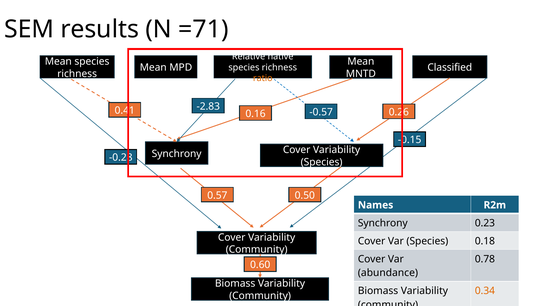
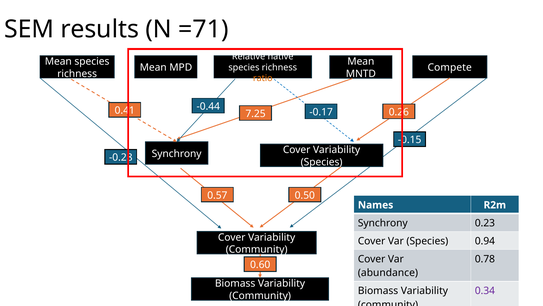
Classified: Classified -> Compete (450, 67)
-2.83: -2.83 -> -0.44 (208, 106)
-0.57: -0.57 -> -0.17 (321, 112)
0.16: 0.16 -> 7.25 (256, 113)
0.18: 0.18 -> 0.94 (485, 241)
0.34 colour: orange -> purple (485, 290)
